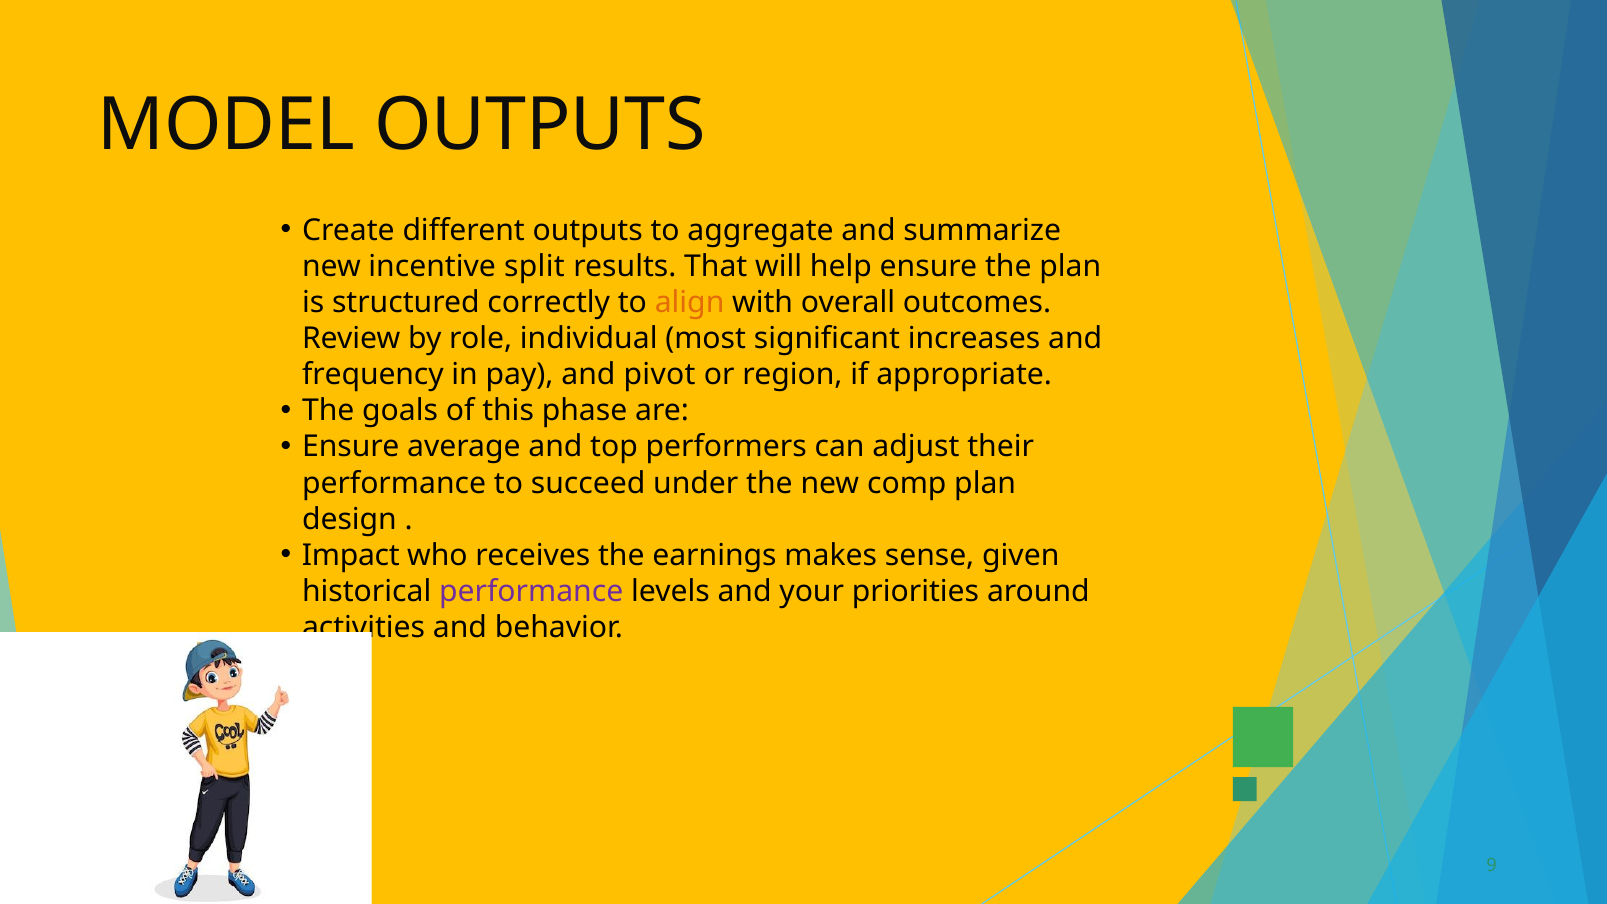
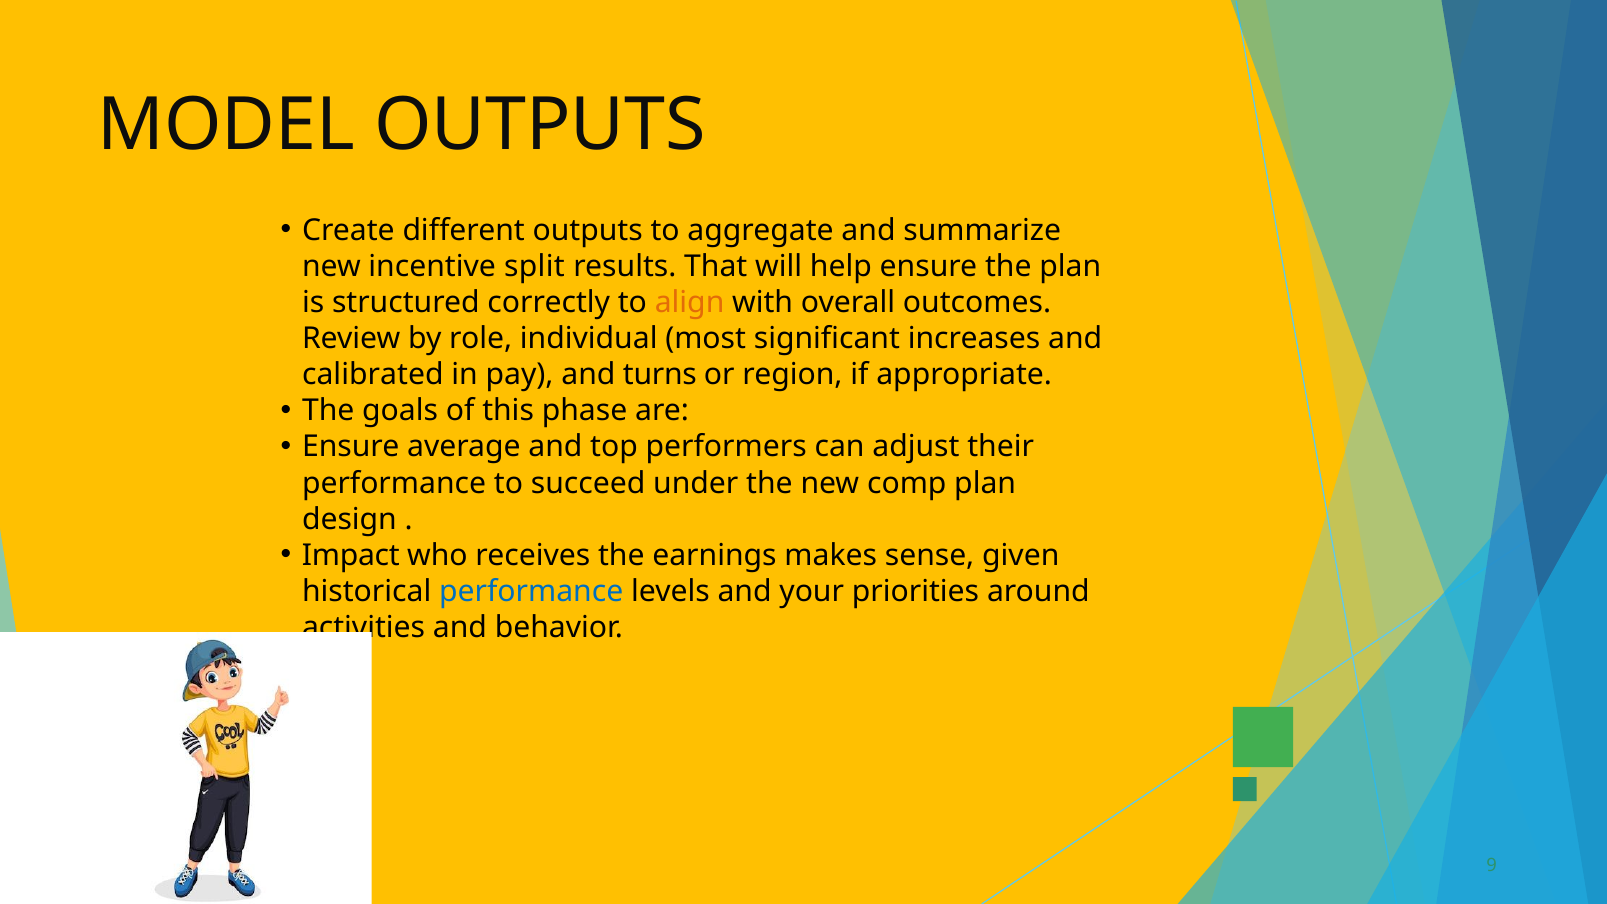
frequency: frequency -> calibrated (373, 375)
pivot: pivot -> turns (660, 375)
performance colour: purple -> blue (531, 592)
